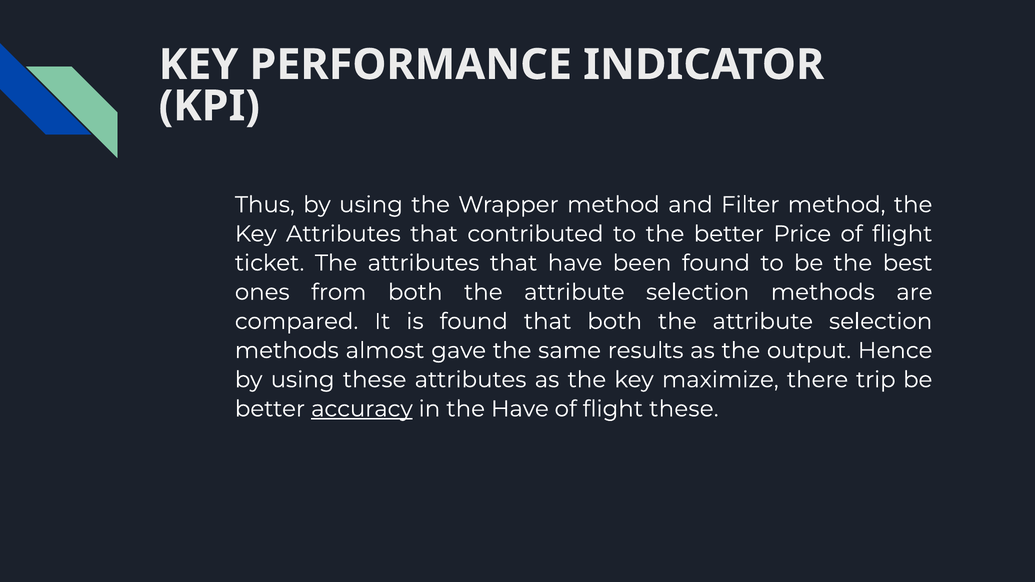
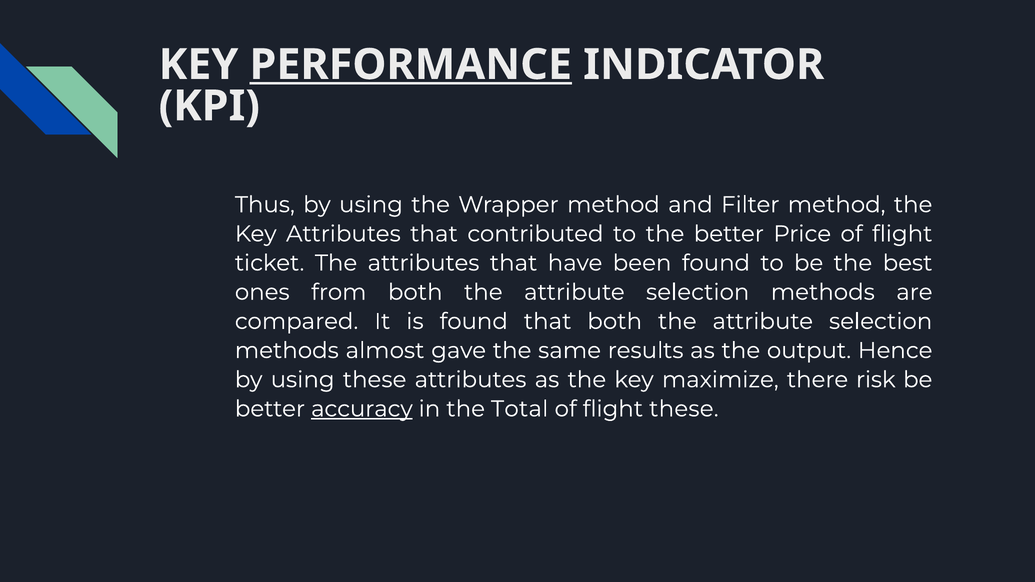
PERFORMANCE underline: none -> present (411, 65)
trip: trip -> risk (876, 380)
the Have: Have -> Total (520, 409)
